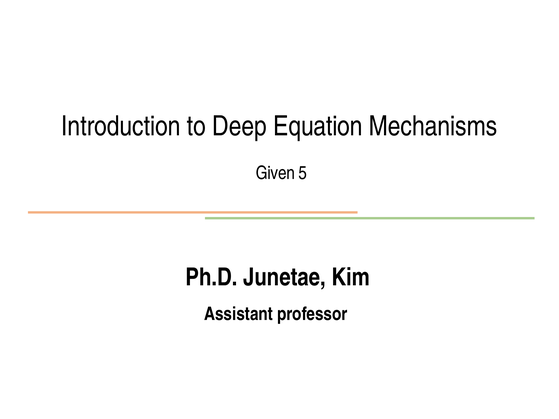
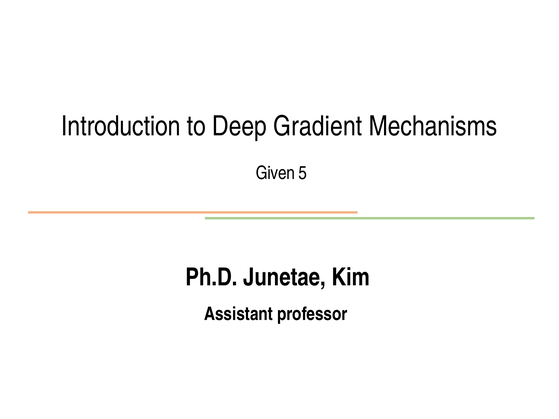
Equation: Equation -> Gradient (318, 126)
